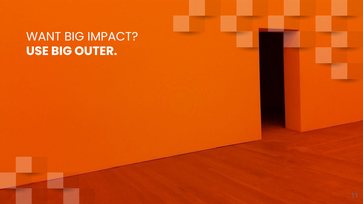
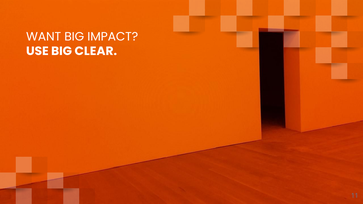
OUTER: OUTER -> CLEAR (96, 51)
